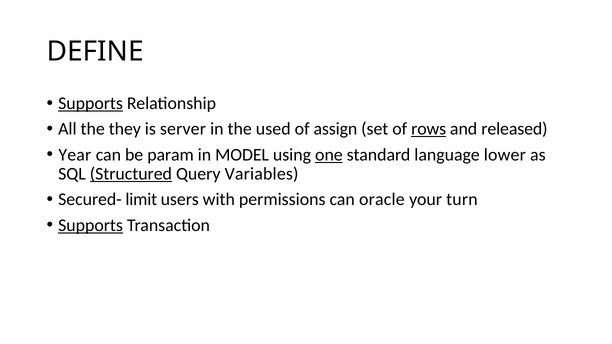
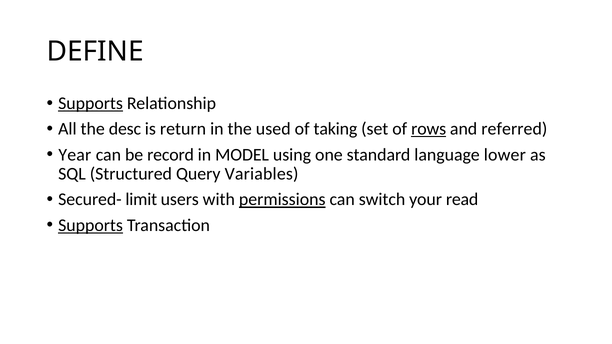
they: they -> desc (125, 129)
server: server -> return (183, 129)
assign: assign -> taking (335, 129)
released: released -> referred (514, 129)
param: param -> record (171, 155)
one underline: present -> none (329, 155)
Structured underline: present -> none (131, 174)
permissions underline: none -> present (282, 200)
oracle: oracle -> switch (382, 200)
turn: turn -> read (462, 200)
